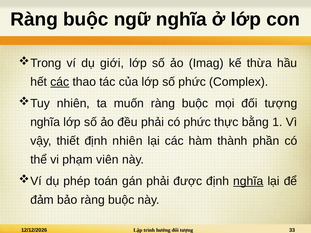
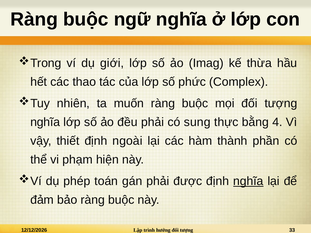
các underline: present -> none (60, 82)
có phức: phức -> sung (197, 122)
1: 1 -> 4 (277, 122)
định nhiên: nhiên -> ngoài (127, 141)
viên: viên -> hiện (107, 160)
